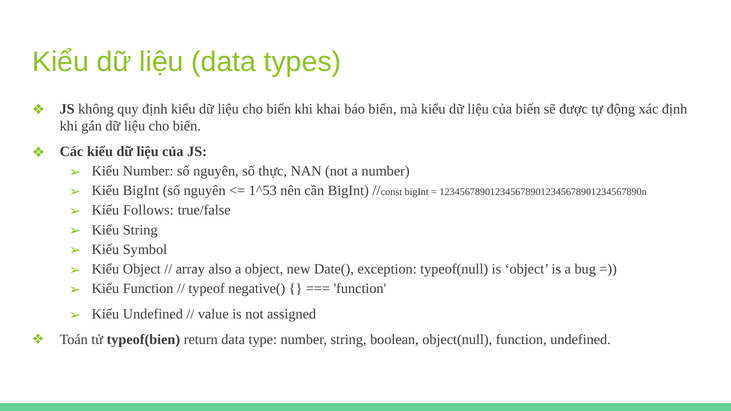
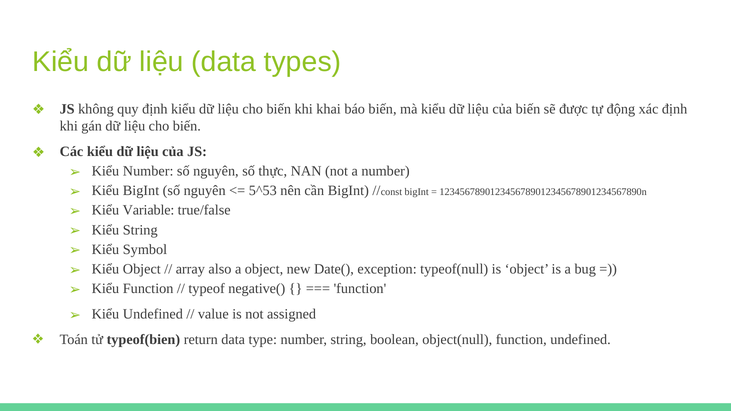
1^53: 1^53 -> 5^53 (263, 191)
Follows: Follows -> Variable (149, 210)
